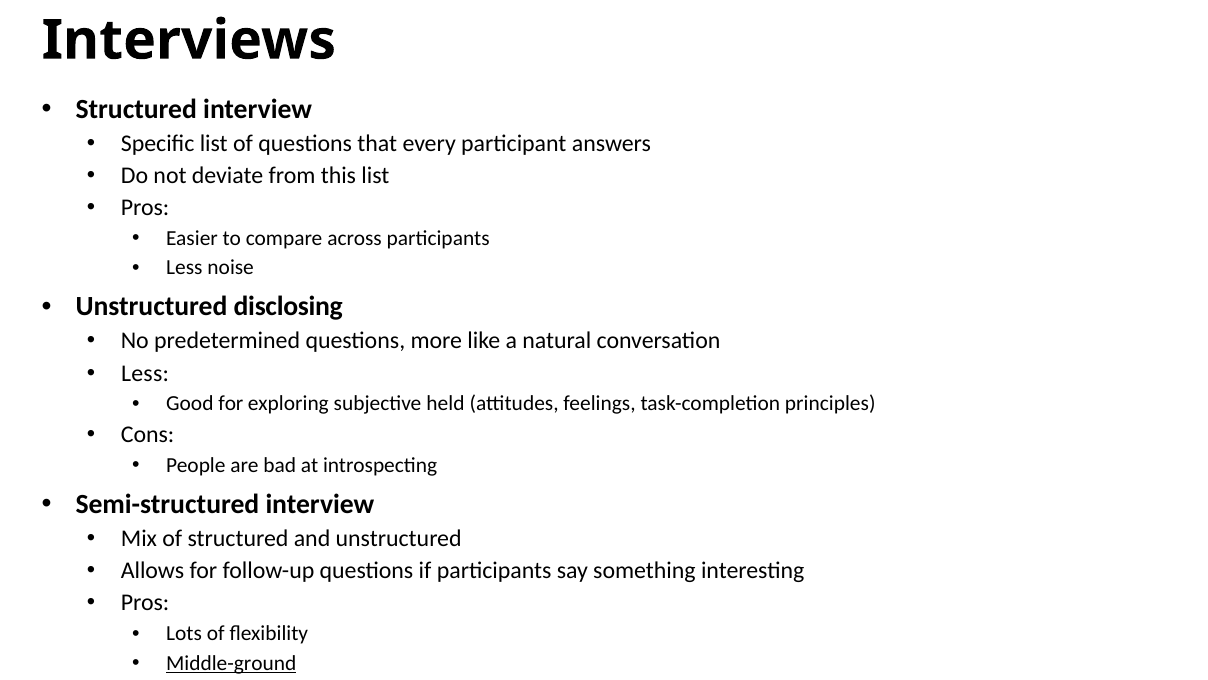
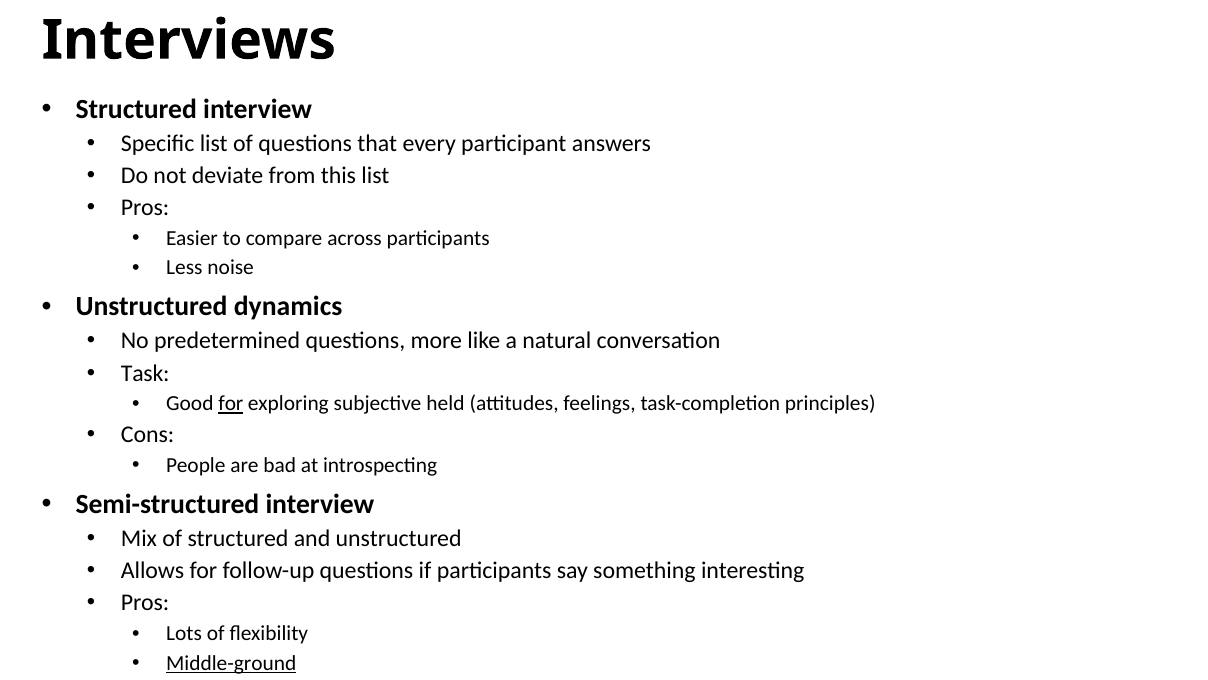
disclosing: disclosing -> dynamics (288, 307)
Less: Less -> Task (145, 373)
for underline: none -> present (231, 404)
